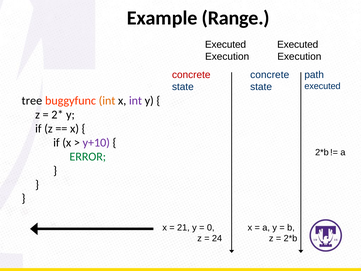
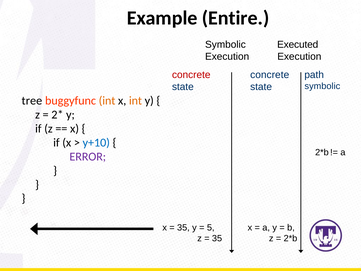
Range: Range -> Entire (236, 18)
Executed: Executed -> Symbolic (225, 45)
executed: executed -> symbolic (322, 86)
int colour: purple -> orange (135, 101)
y+10 colour: purple -> blue (96, 143)
ERROR colour: green -> purple (88, 156)
21: 21 -> 35 (183, 227)
0: 0 -> 5 (211, 227)
24: 24 -> 35 (217, 238)
